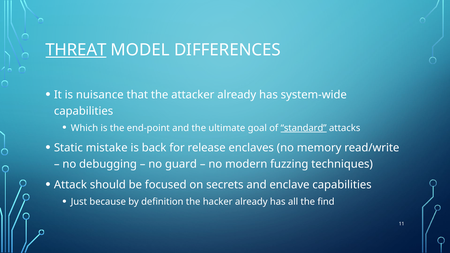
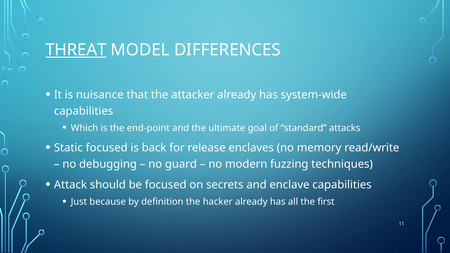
standard underline: present -> none (304, 128)
Static mistake: mistake -> focused (107, 148)
find: find -> first (326, 202)
